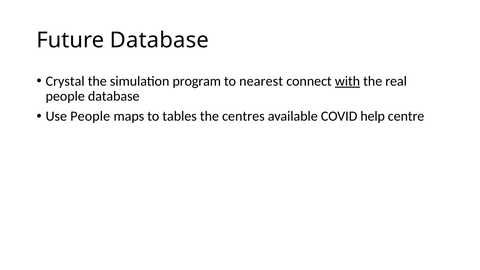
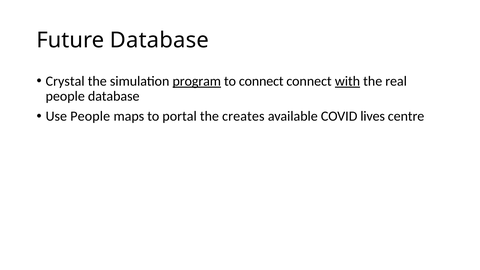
program underline: none -> present (197, 81)
to nearest: nearest -> connect (261, 81)
tables: tables -> portal (180, 116)
centres: centres -> creates (243, 116)
help: help -> lives (373, 116)
